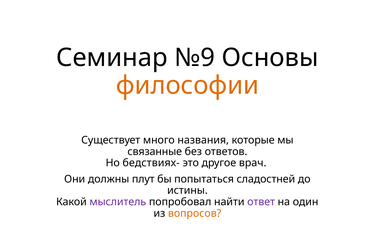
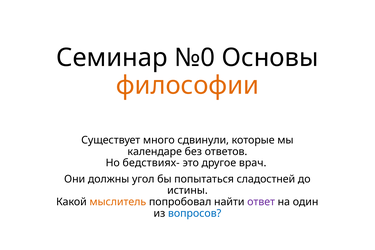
№9: №9 -> №0 (195, 58)
названия: названия -> сдвинули (203, 140)
связанные: связанные -> календаре (155, 152)
плут: плут -> угол (143, 179)
мыслитель colour: purple -> orange (118, 202)
вопросов colour: orange -> blue (195, 213)
